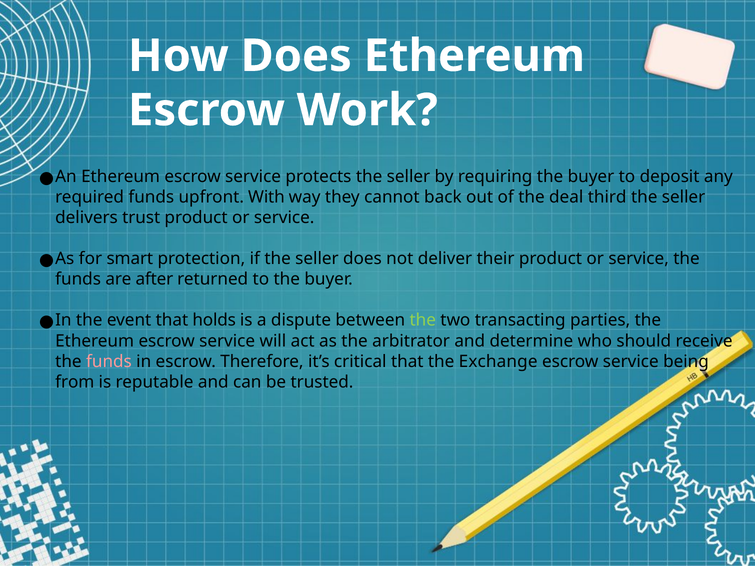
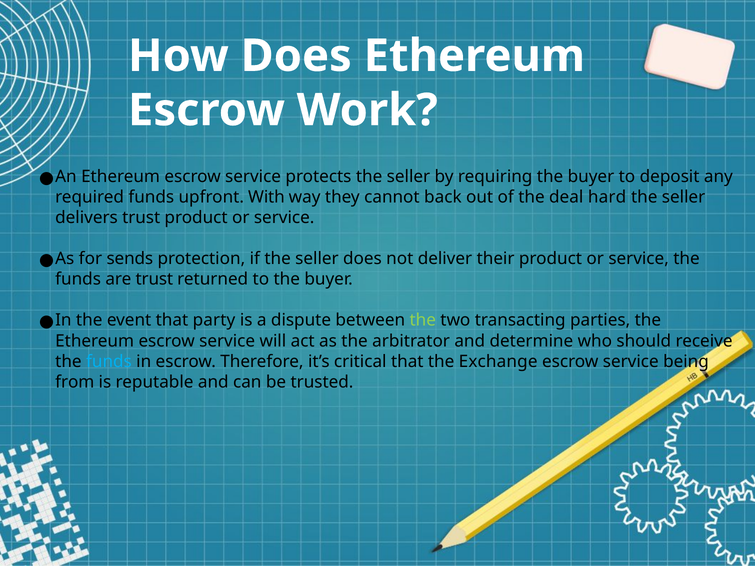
third: third -> hard (607, 197)
smart: smart -> sends (130, 259)
are after: after -> trust (154, 279)
holds: holds -> party (214, 320)
funds colour: pink -> light blue (109, 362)
